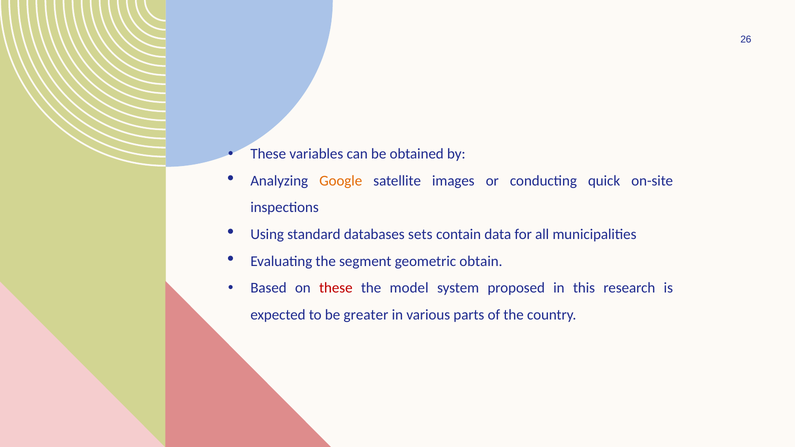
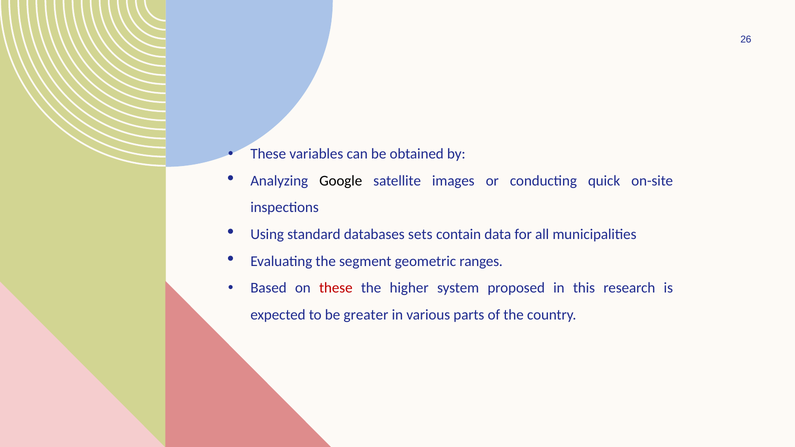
Google colour: orange -> black (341, 181)
obtain: obtain -> ranges (481, 261)
model: model -> higher (409, 288)
